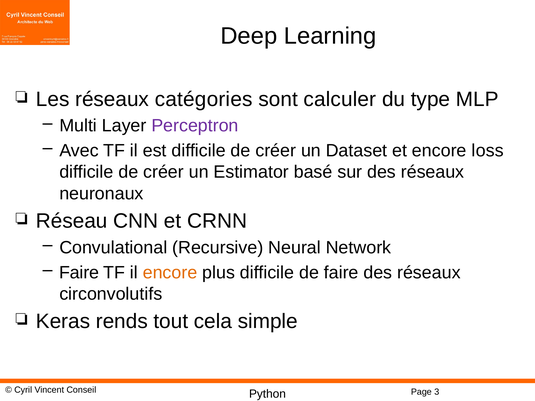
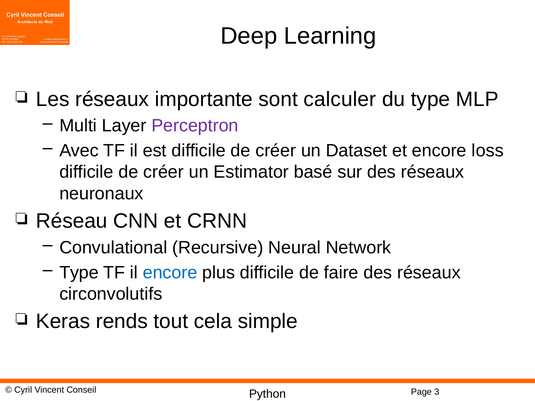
catégories: catégories -> importante (204, 99)
Faire: Faire -> Type (79, 273)
encore colour: orange -> blue (170, 273)
